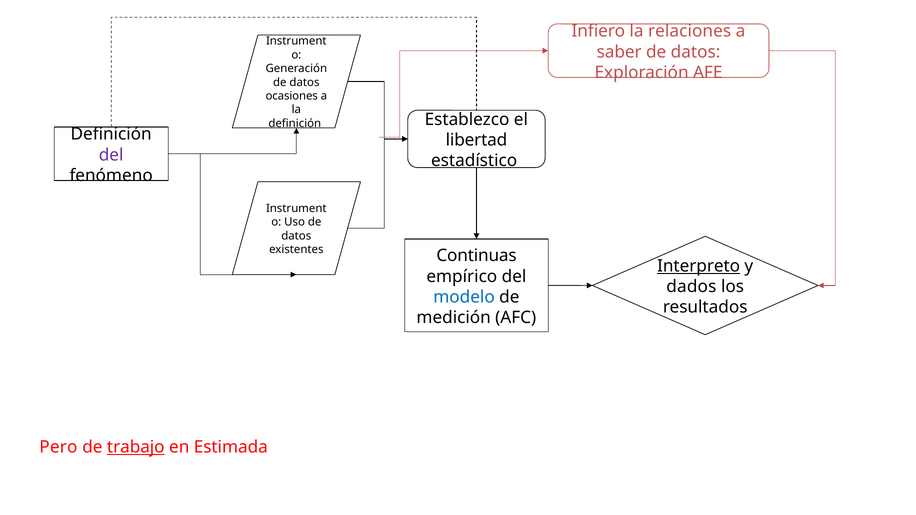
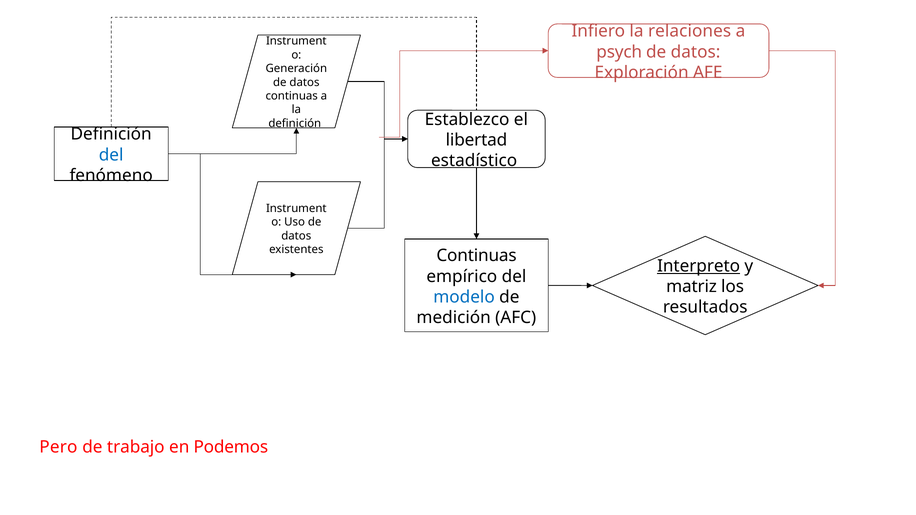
saber: saber -> psych (619, 52)
ocasiones: ocasiones -> continuas (292, 96)
del colour: purple -> blue (111, 155)
dados: dados -> matriz (692, 287)
trabajo underline: present -> none (136, 447)
Estimada: Estimada -> Podemos (231, 447)
